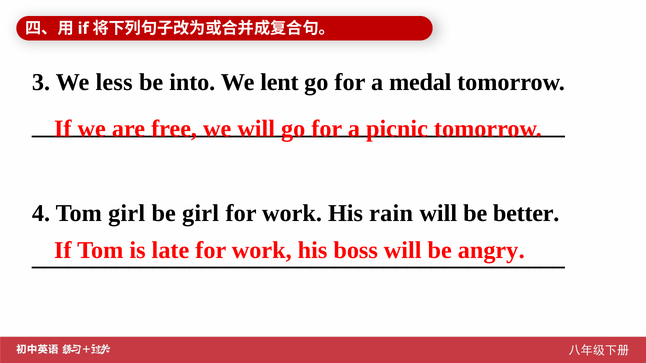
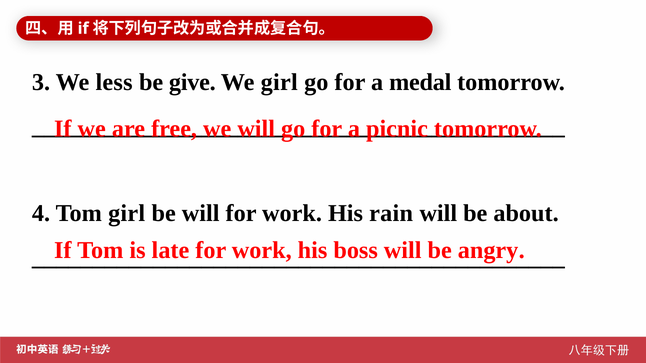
into: into -> give (192, 82)
We lent: lent -> girl (279, 82)
be girl: girl -> will (201, 214)
better: better -> about (526, 214)
